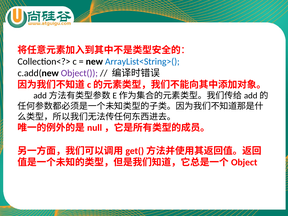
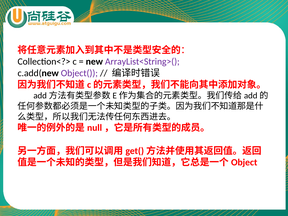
ArrayList<String>( colour: blue -> purple (142, 62)
